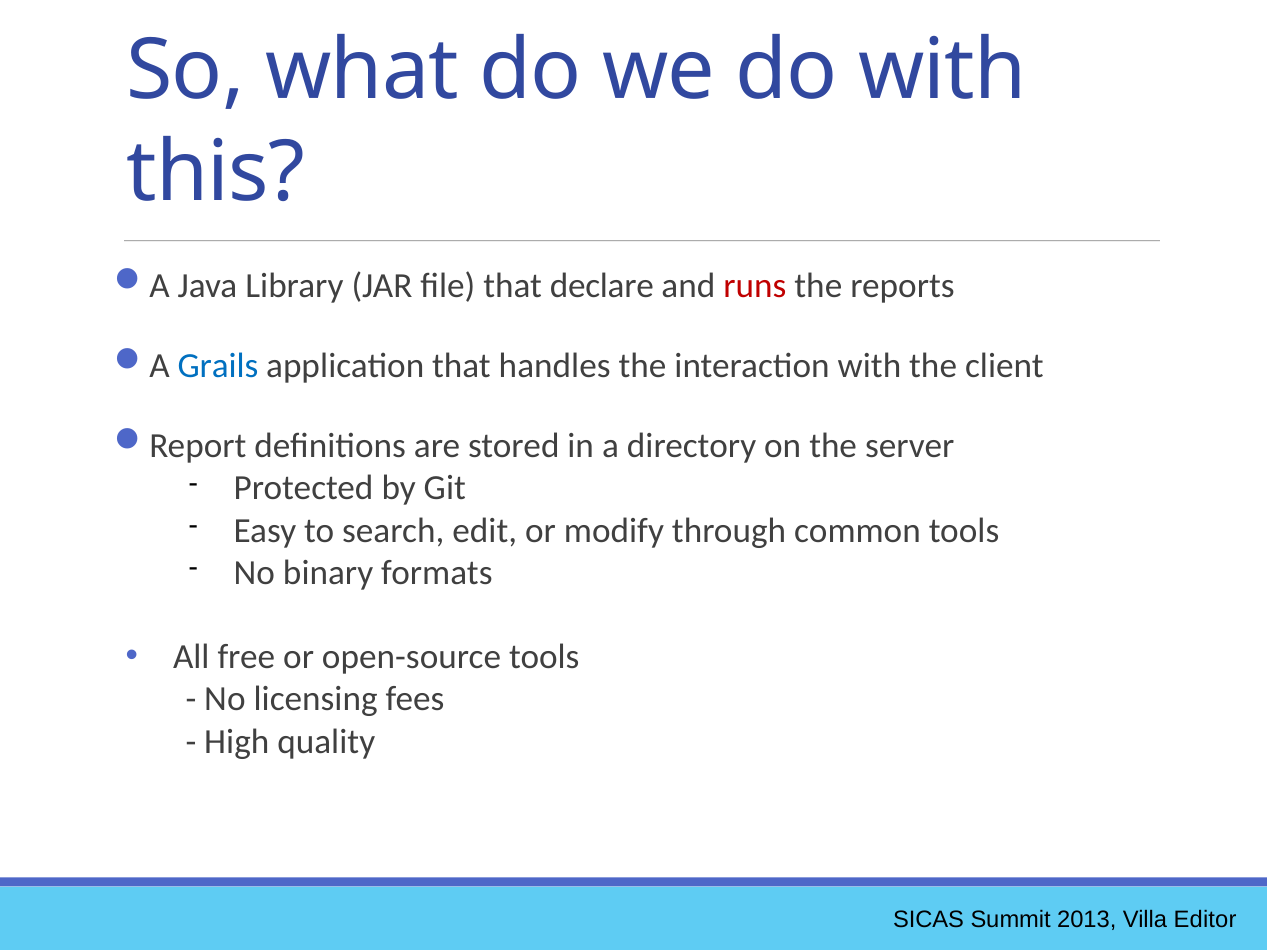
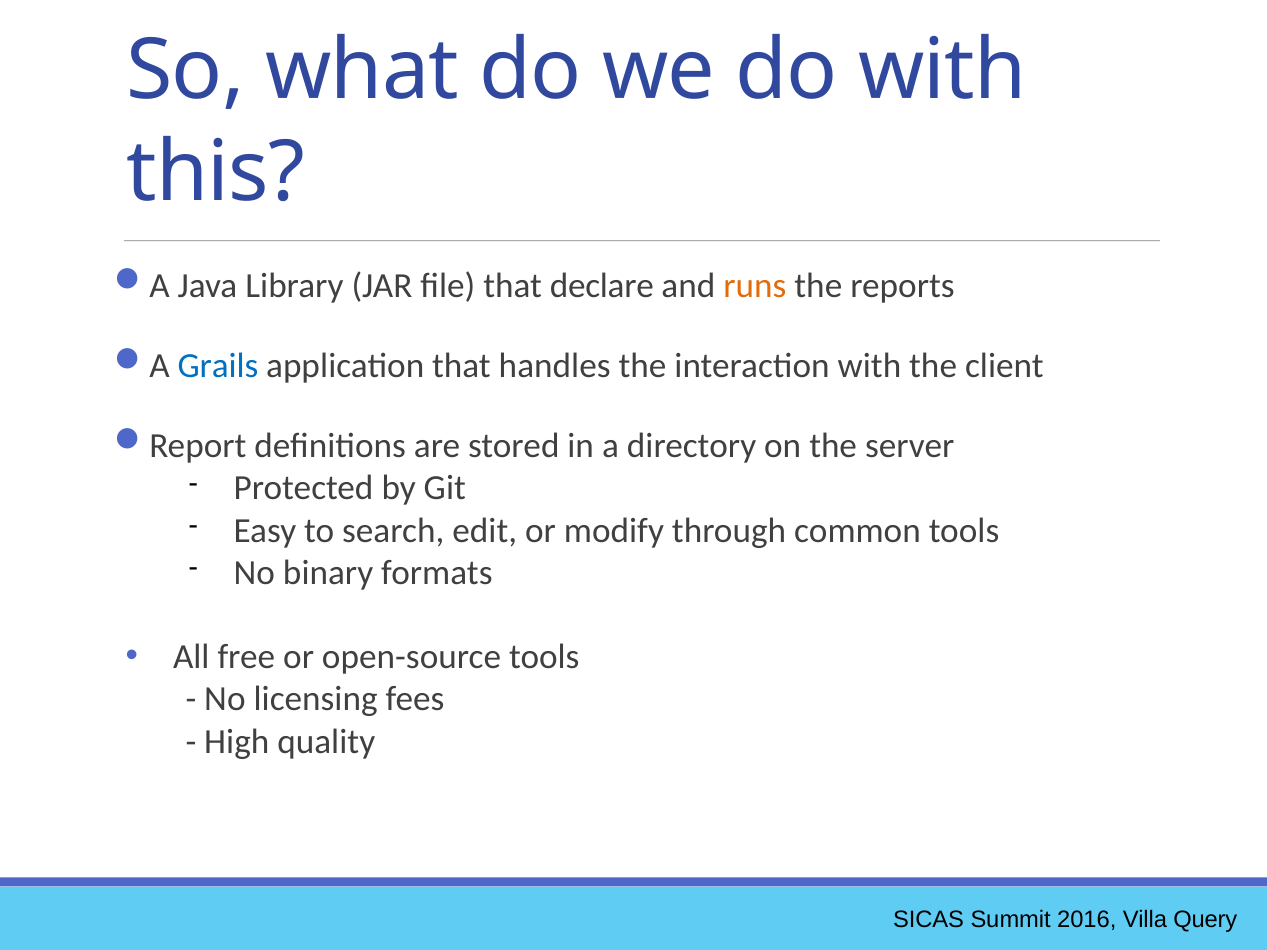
runs colour: red -> orange (755, 286)
2013: 2013 -> 2016 (1087, 920)
Editor: Editor -> Query (1205, 920)
